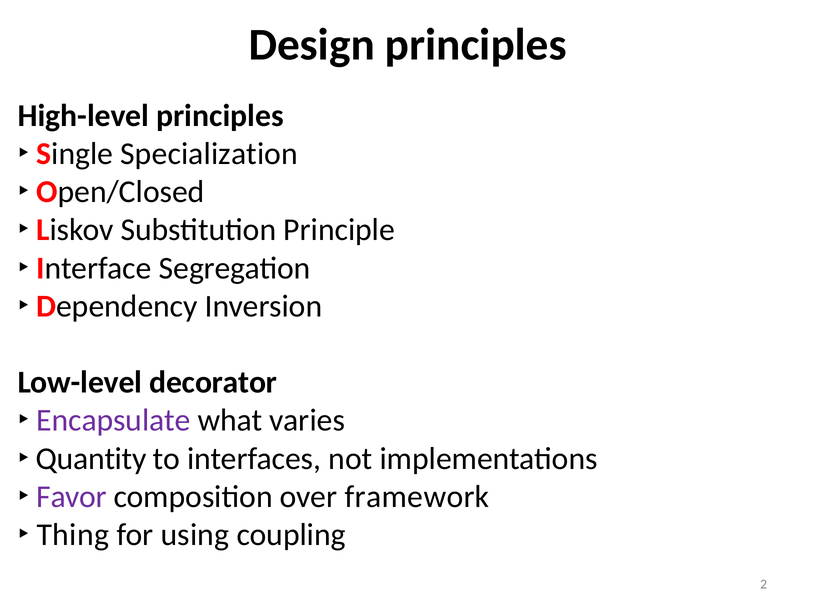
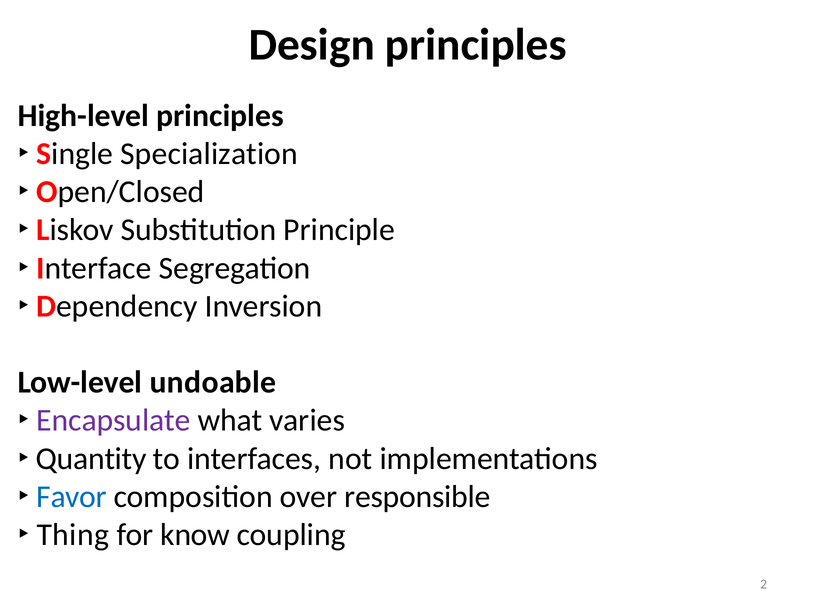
decorator: decorator -> undoable (213, 382)
Favor colour: purple -> blue (72, 497)
framework: framework -> responsible (417, 497)
using: using -> know (195, 535)
